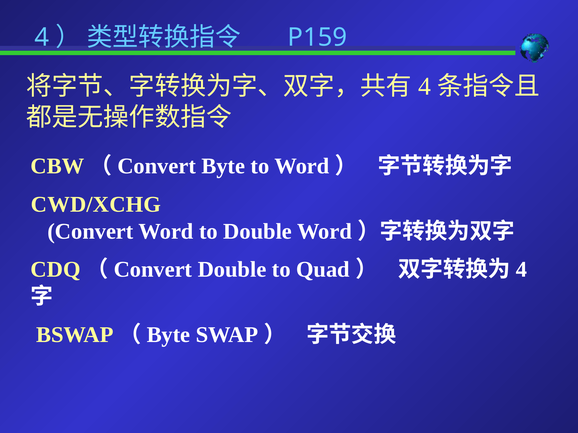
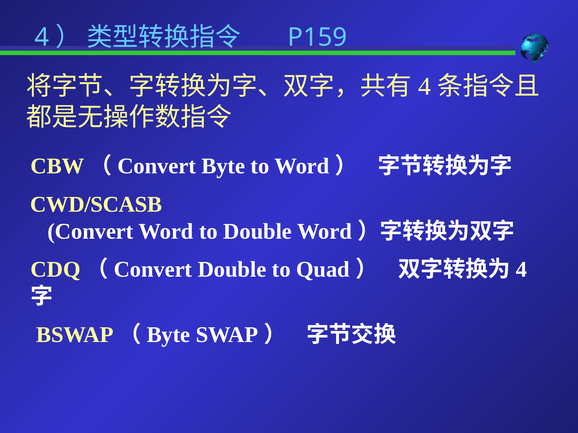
CWD/XCHG: CWD/XCHG -> CWD/SCASB (96, 205)
